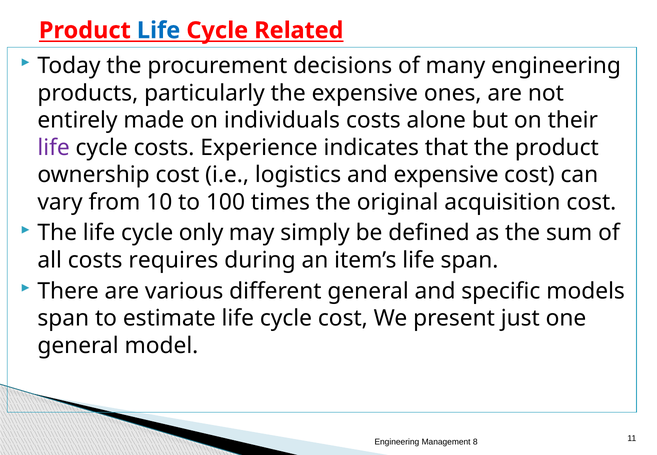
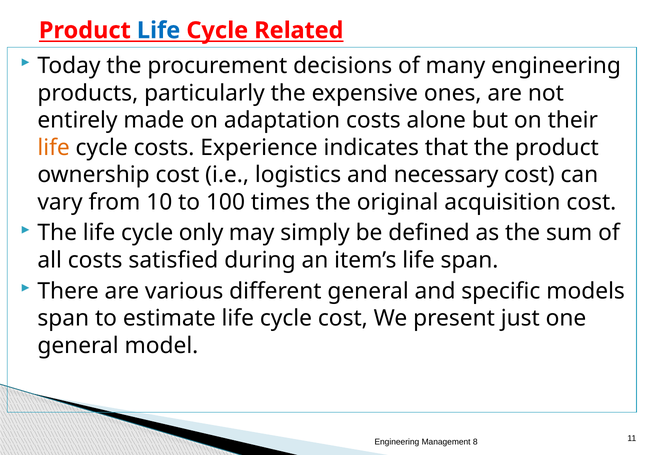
individuals: individuals -> adaptation (282, 120)
life colour: purple -> orange (54, 148)
and expensive: expensive -> necessary (446, 175)
requires: requires -> satisfied (173, 260)
